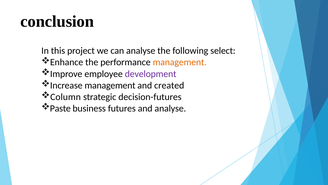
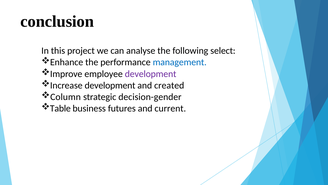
management colour: orange -> blue (180, 62)
Increase management: management -> development (110, 85)
decision-futures: decision-futures -> decision-gender (150, 97)
Paste: Paste -> Table (60, 108)
and analyse: analyse -> current (170, 108)
